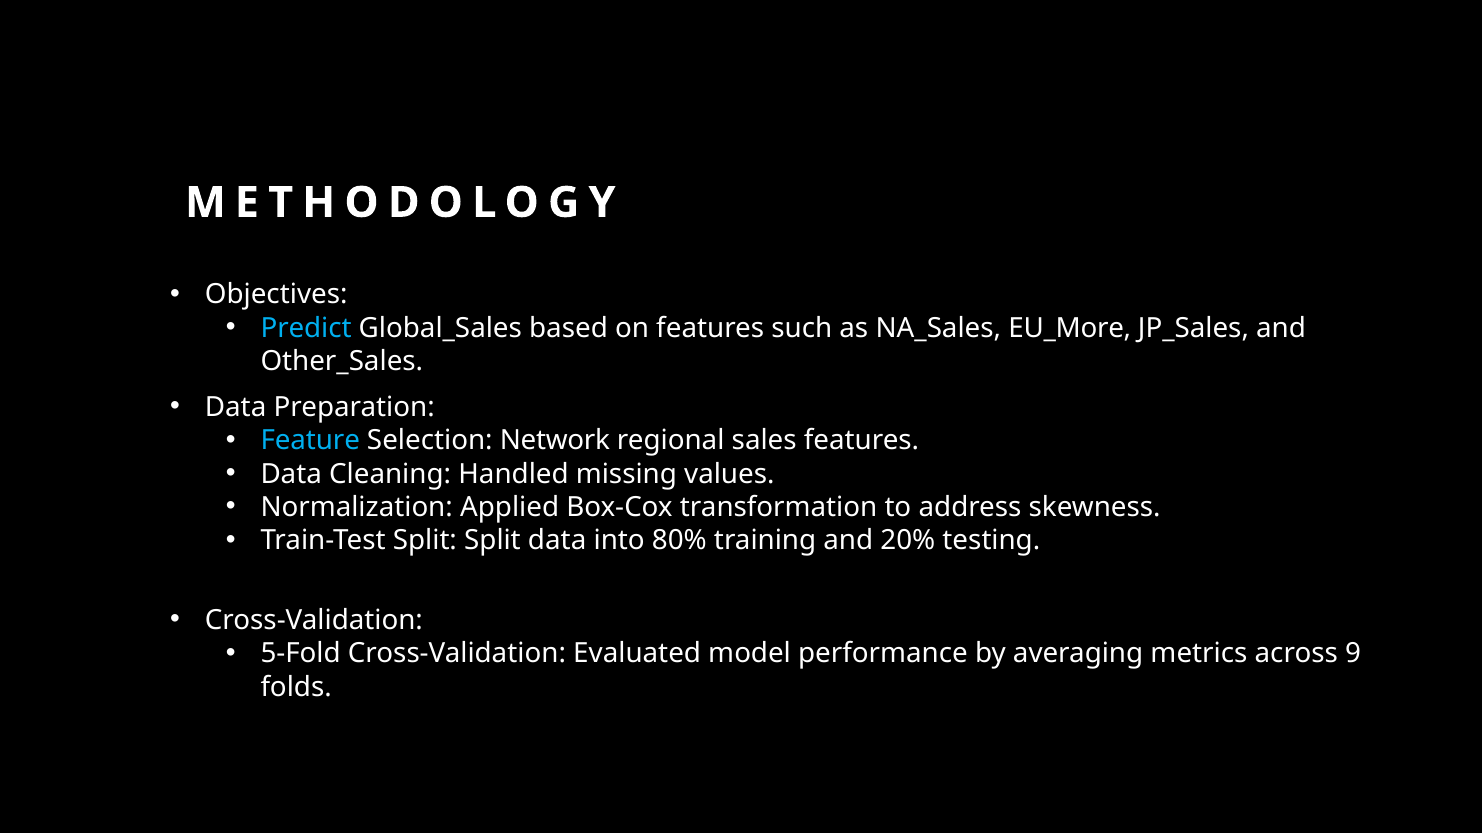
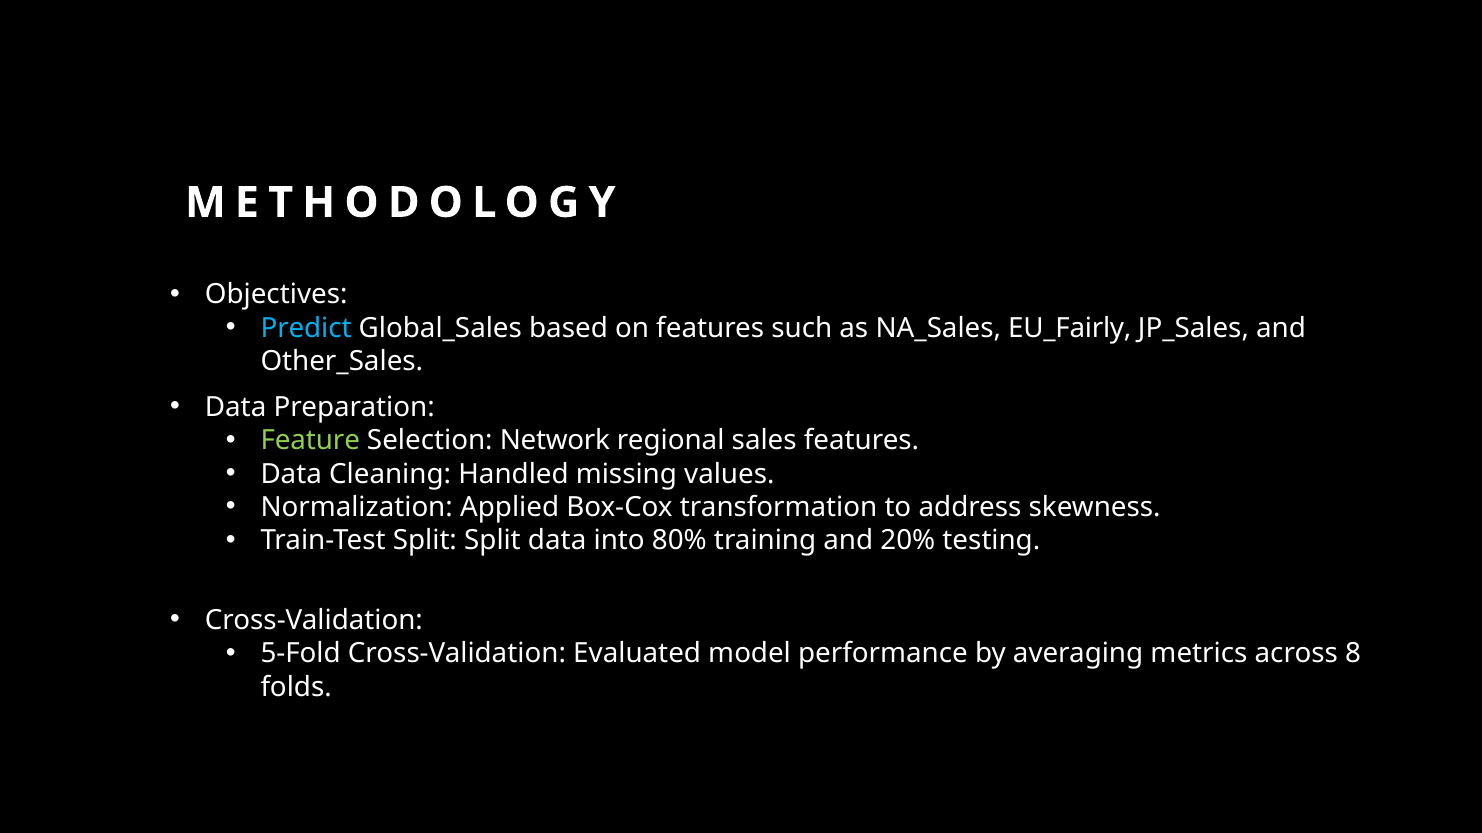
EU_More: EU_More -> EU_Fairly (1070, 328)
Feature colour: light blue -> light green (310, 441)
9: 9 -> 8 (1353, 654)
